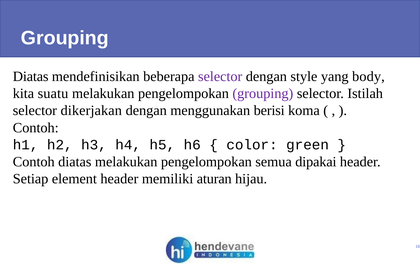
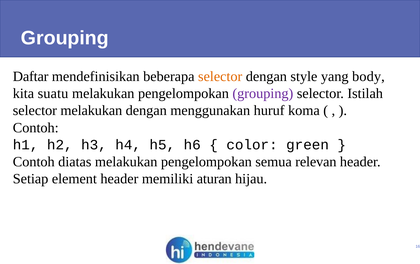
Diatas: Diatas -> Daftar (31, 77)
selector colour: purple -> orange (220, 77)
selector dikerjakan: dikerjakan -> melakukan (91, 111)
berisi: berisi -> huruf (269, 111)
dipakai: dipakai -> relevan (316, 162)
